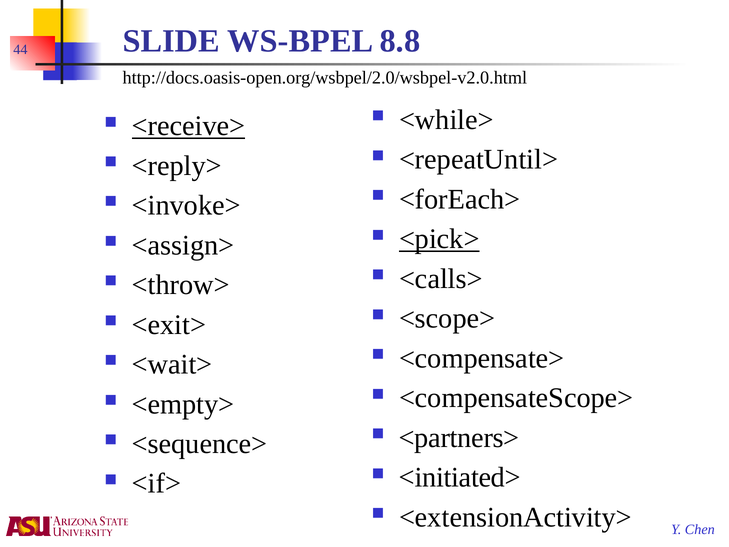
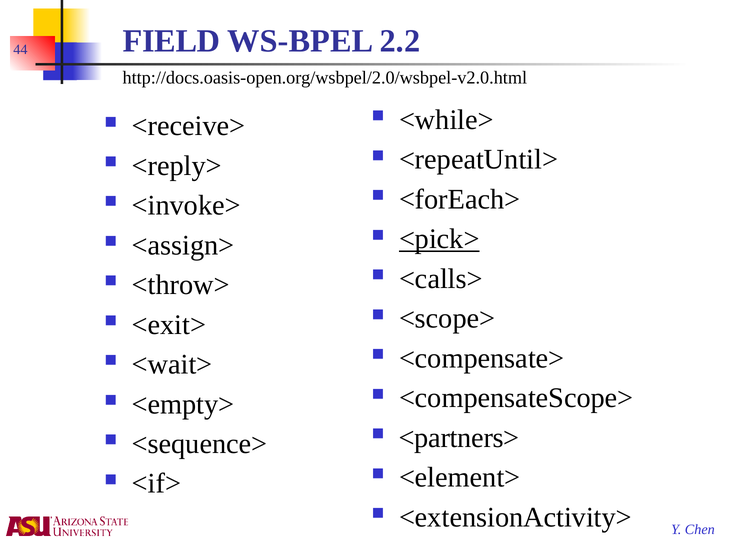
SLIDE: SLIDE -> FIELD (171, 41)
8.8: 8.8 -> 2.2 (400, 41)
<receive> underline: present -> none (189, 126)
<initiated>: <initiated> -> <element> (460, 477)
